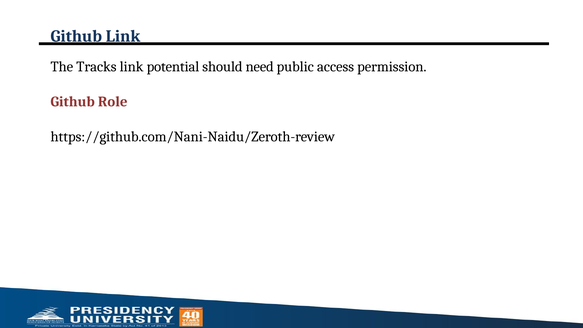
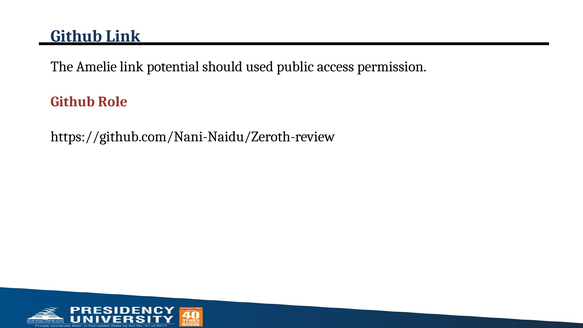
Tracks: Tracks -> Amelie (96, 67)
need: need -> used (260, 67)
